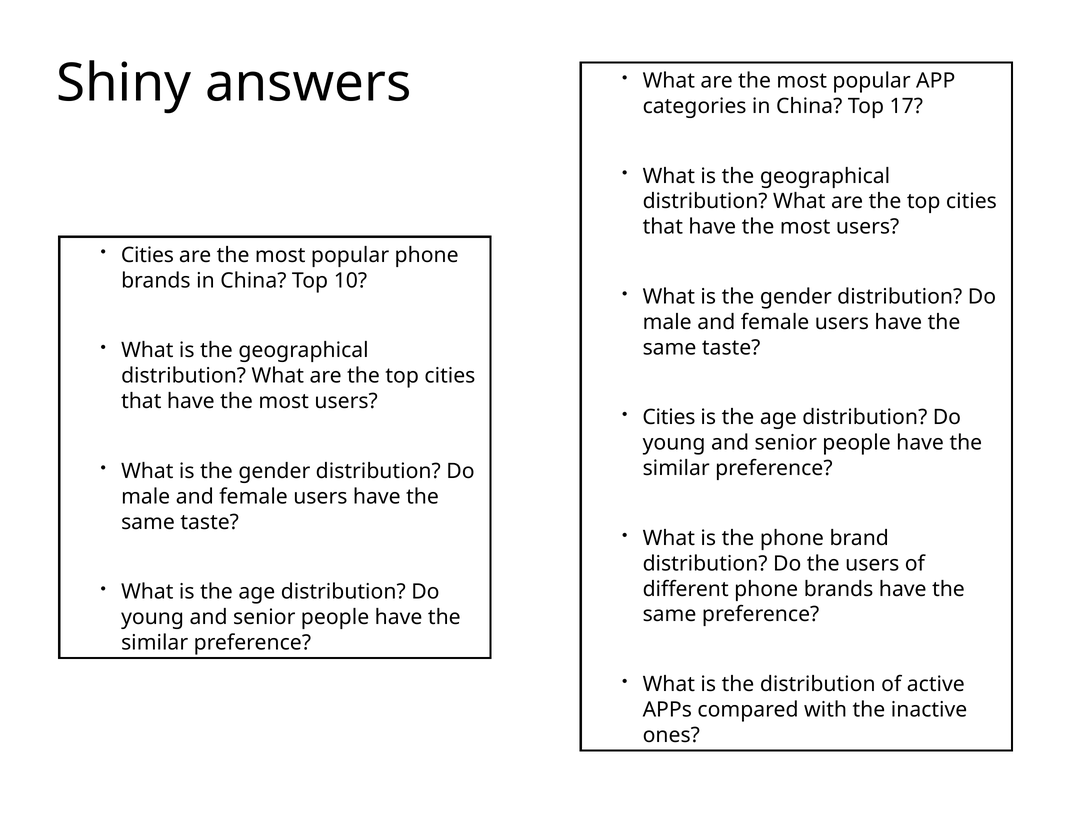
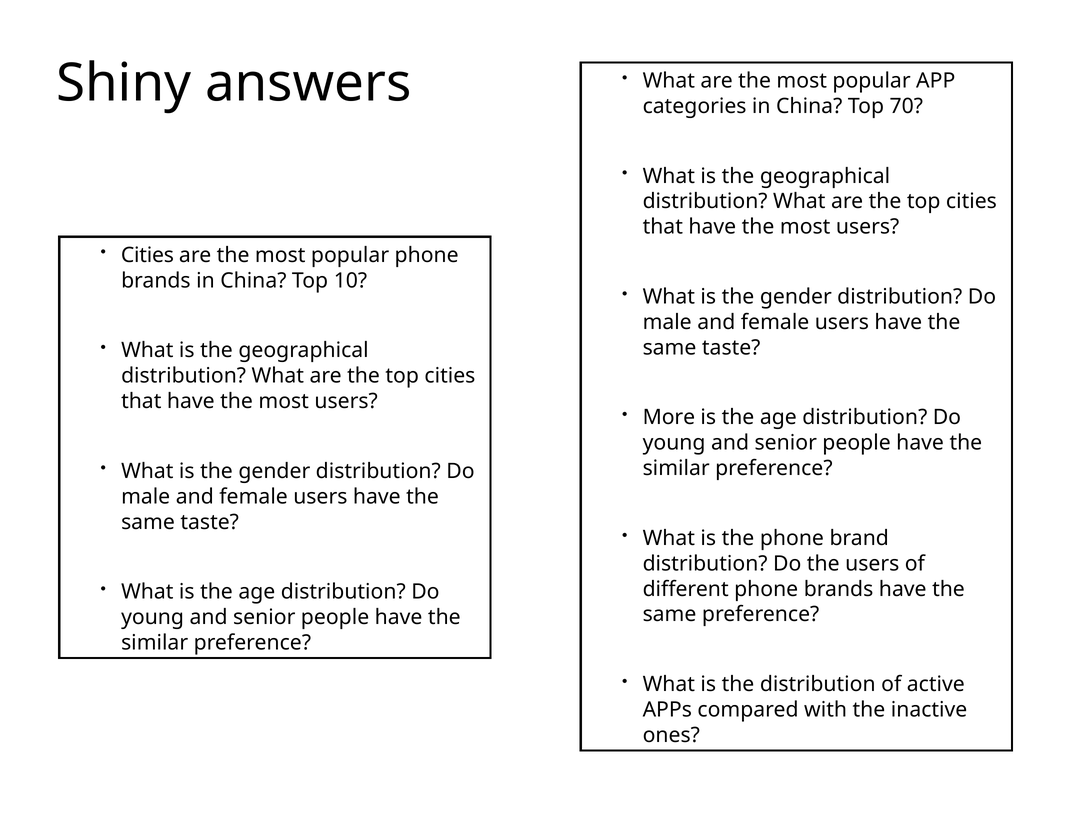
17: 17 -> 70 (906, 106)
Cities: Cities -> More (669, 417)
